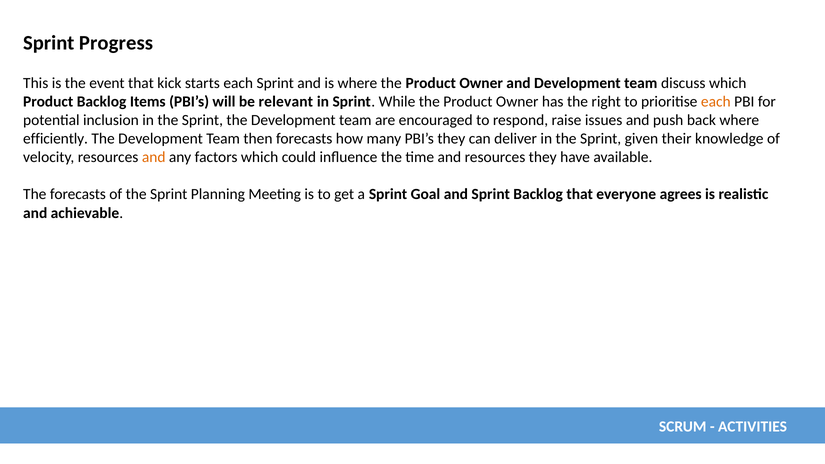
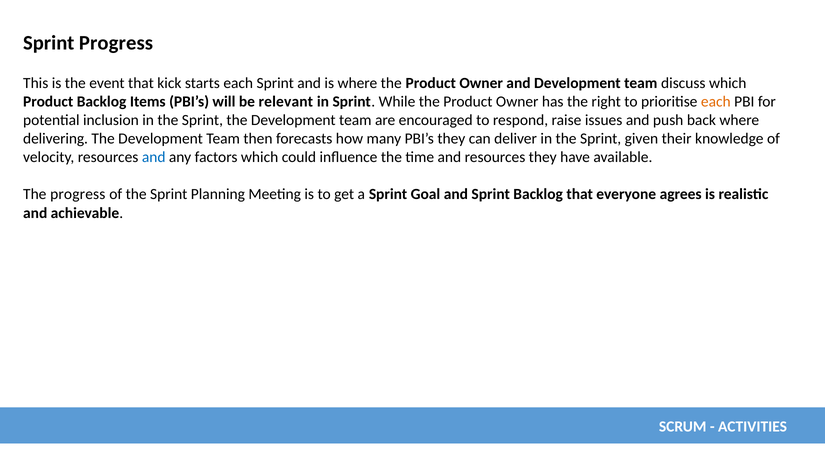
efficiently: efficiently -> delivering (56, 139)
and colour: orange -> blue (154, 157)
The forecasts: forecasts -> progress (78, 194)
